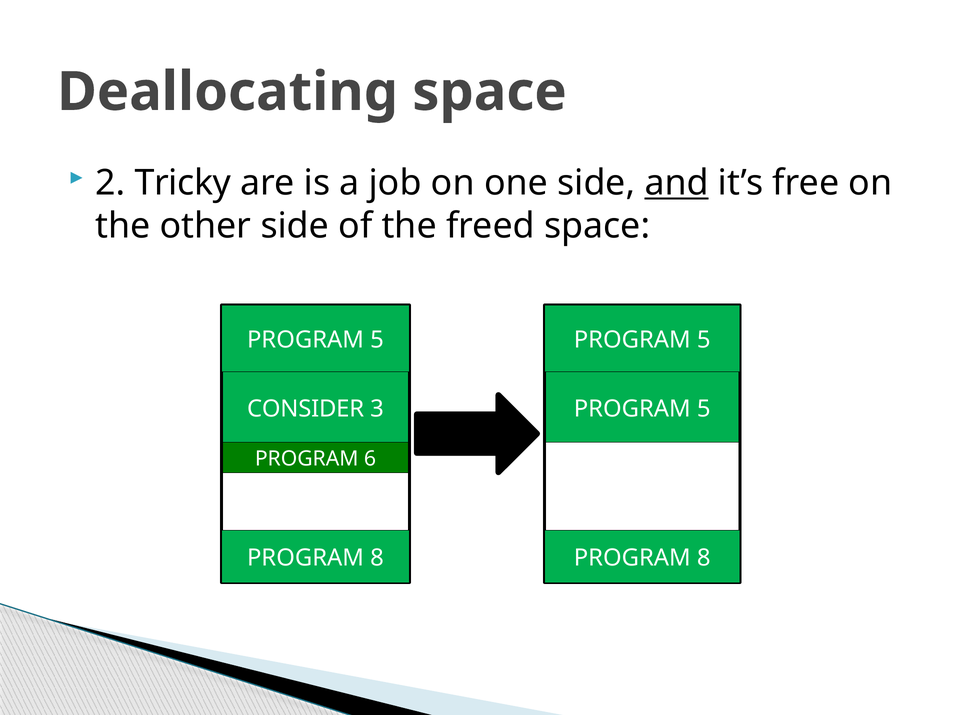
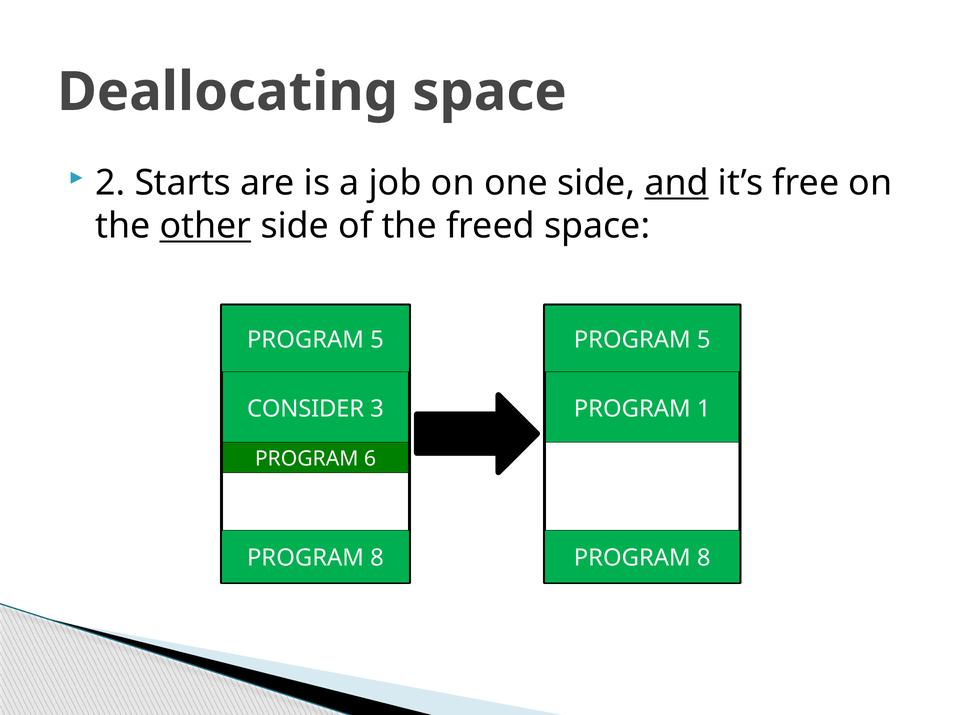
Tricky: Tricky -> Starts (183, 183)
other underline: none -> present (205, 226)
5: 5 -> 1 (704, 409)
